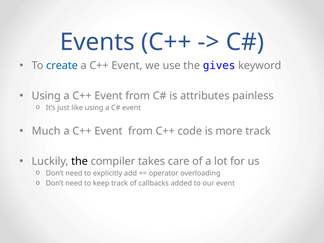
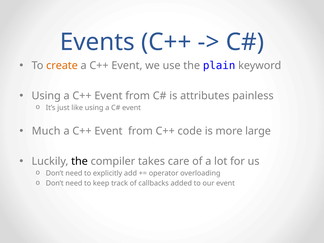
create colour: blue -> orange (62, 66)
gives: gives -> plain (219, 66)
more track: track -> large (258, 131)
